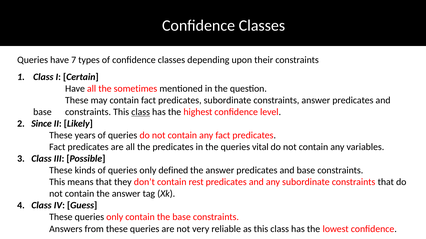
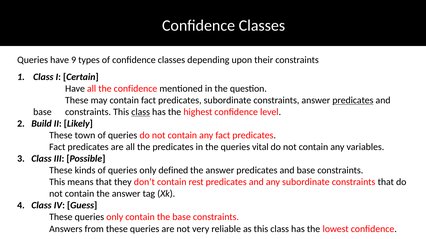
7: 7 -> 9 (74, 60)
the sometimes: sometimes -> confidence (135, 89)
predicates underline: none -> present (353, 101)
Since: Since -> Build (41, 124)
years: years -> town (85, 136)
